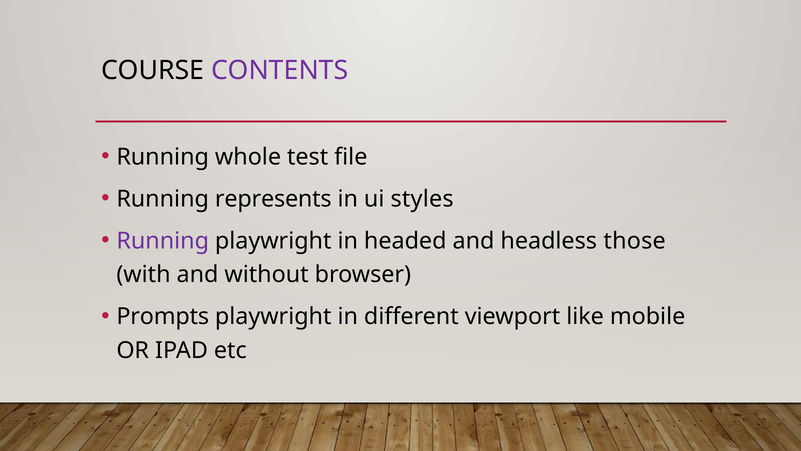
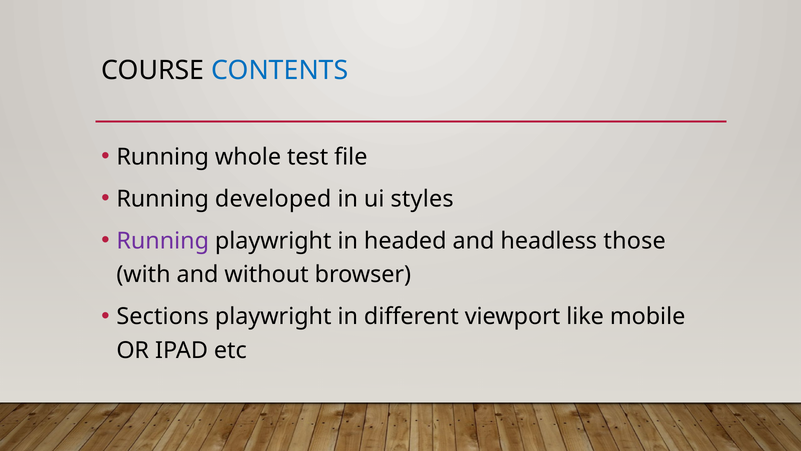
CONTENTS colour: purple -> blue (280, 70)
represents: represents -> developed (273, 199)
Prompts: Prompts -> Sections (163, 316)
